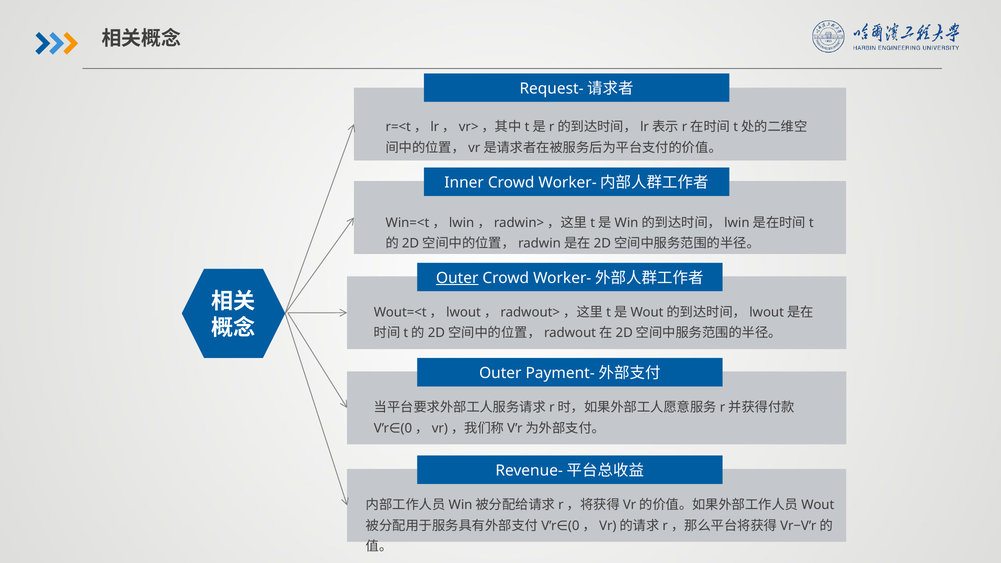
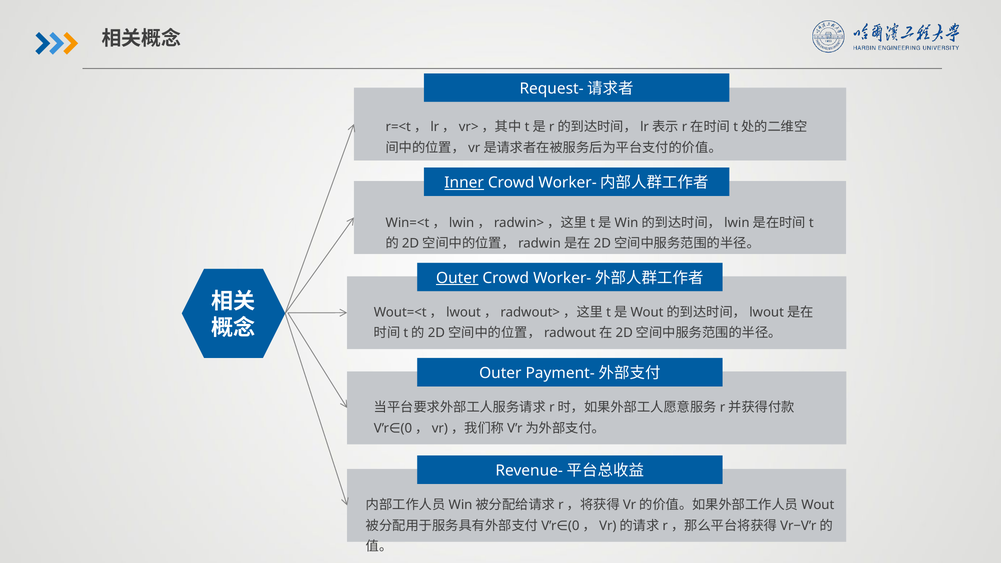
Inner underline: none -> present (464, 183)
